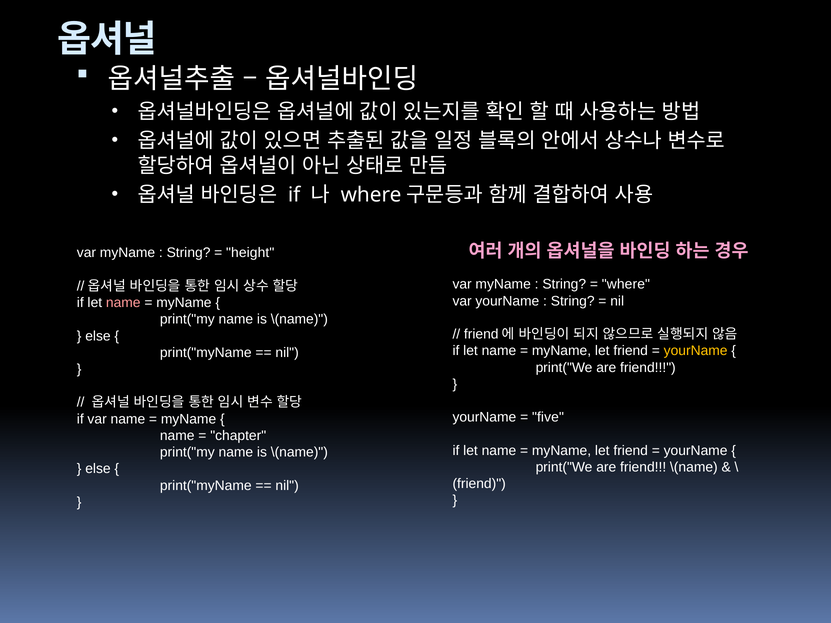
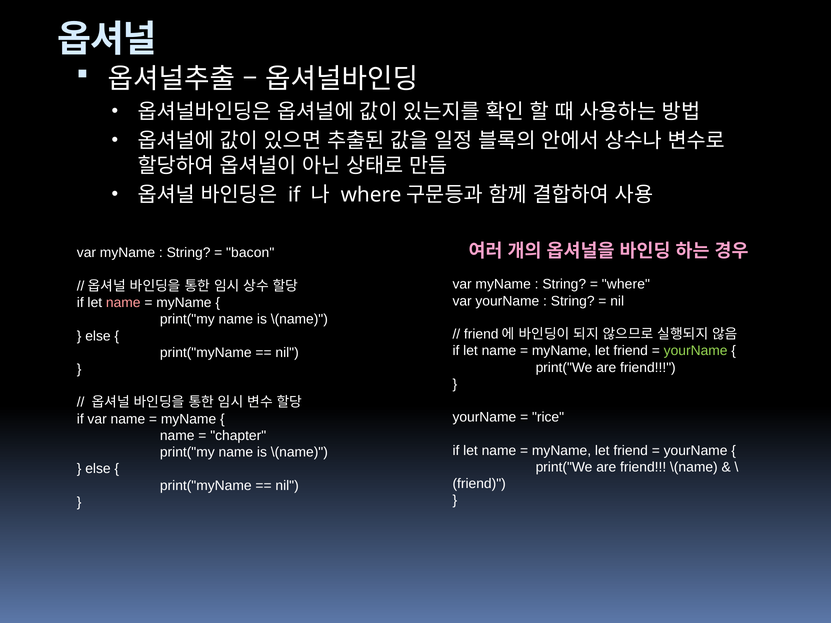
height: height -> bacon (250, 253)
yourName colour: yellow -> light green (696, 351)
five: five -> rice (548, 417)
